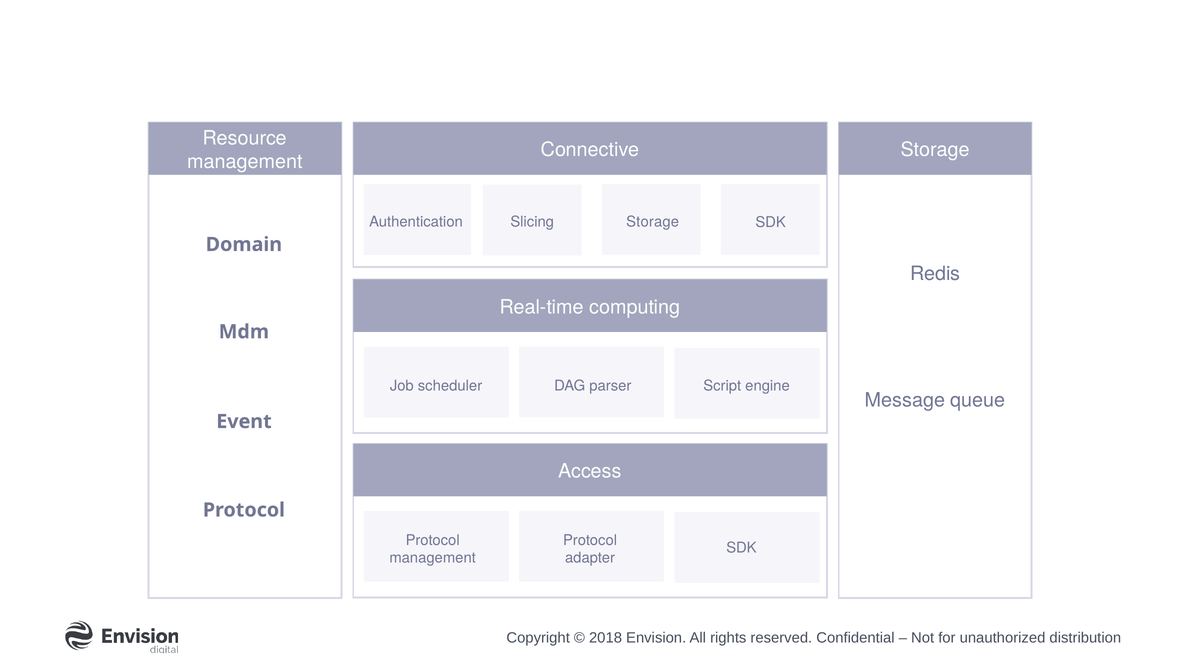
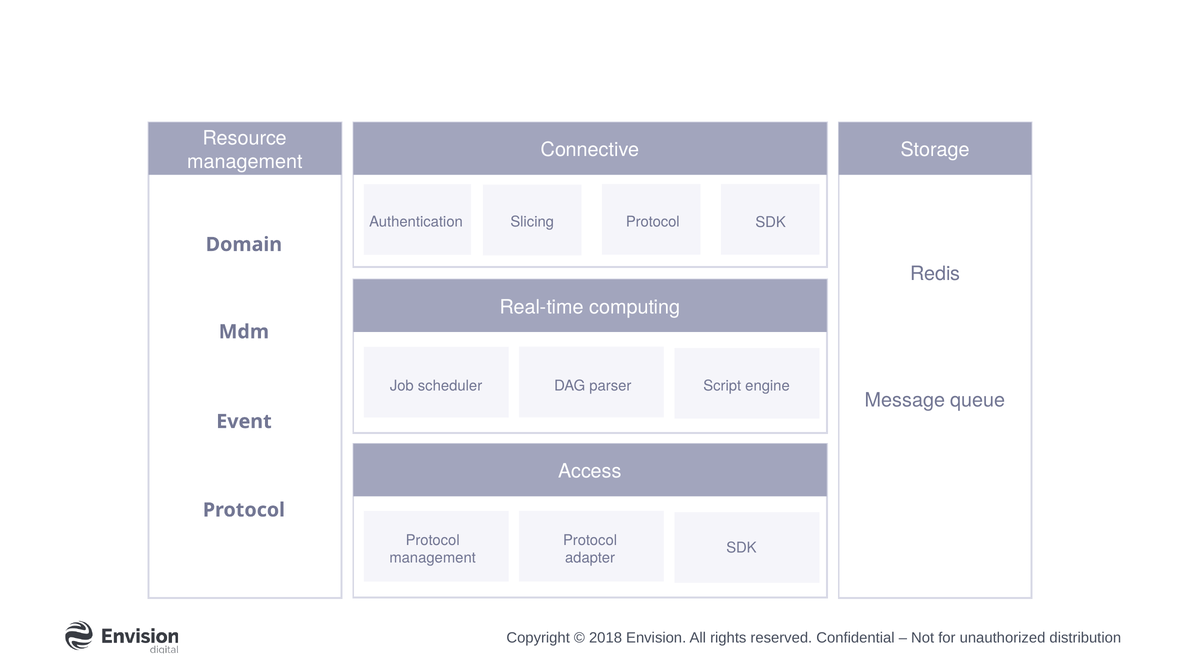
Slicing Storage: Storage -> Protocol (653, 222)
